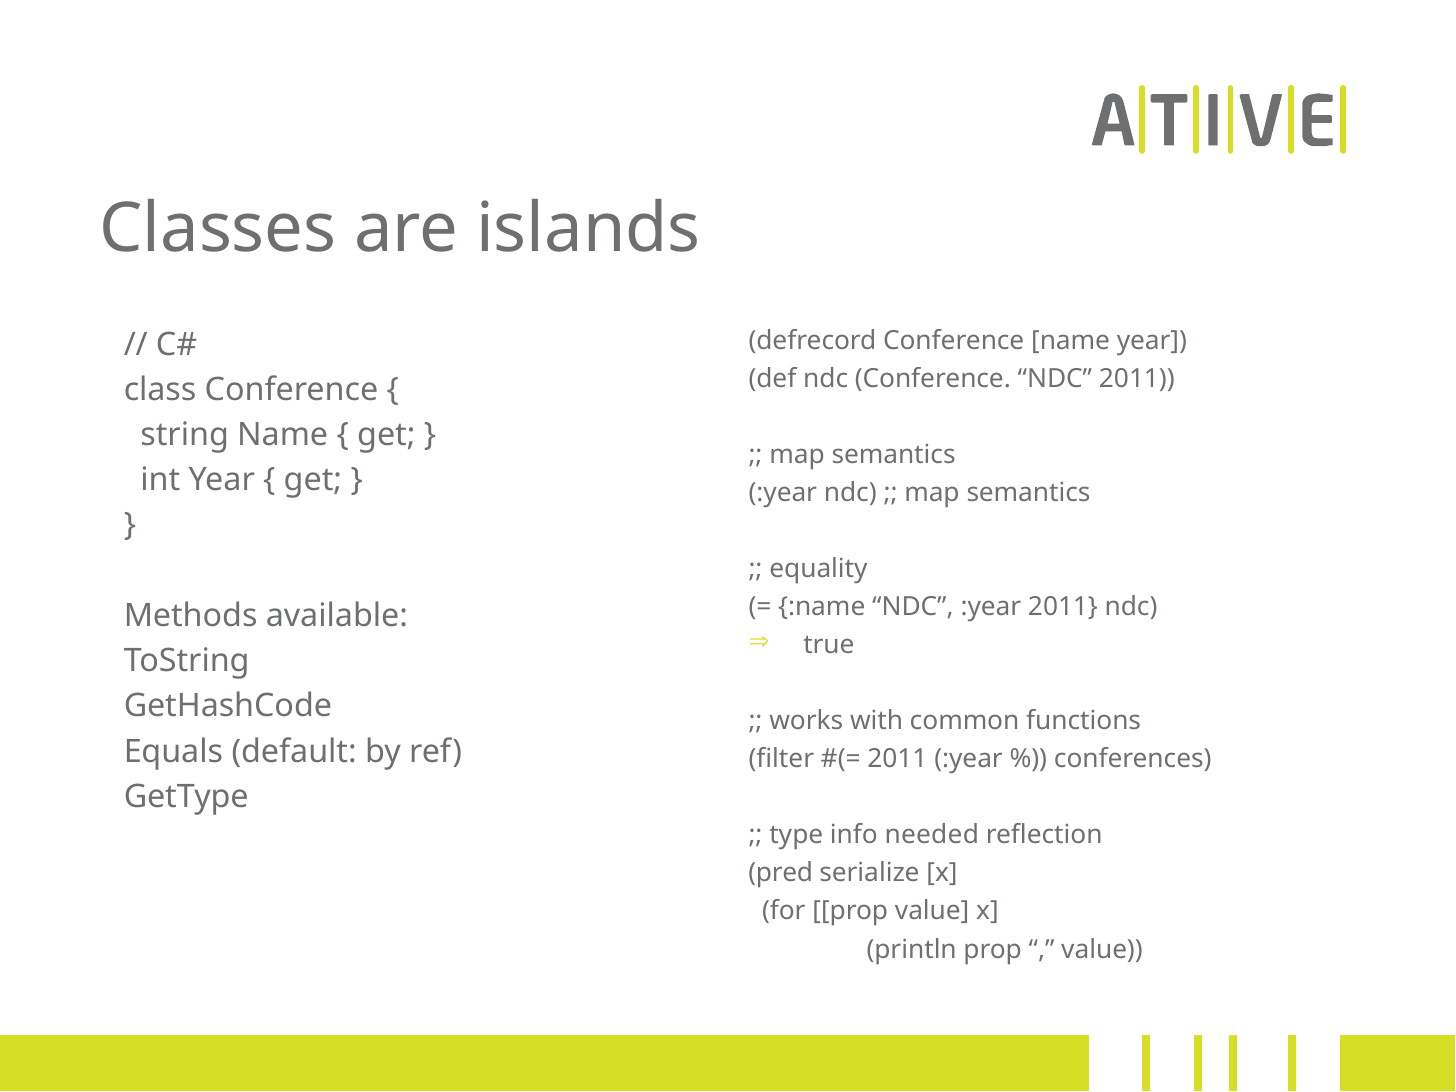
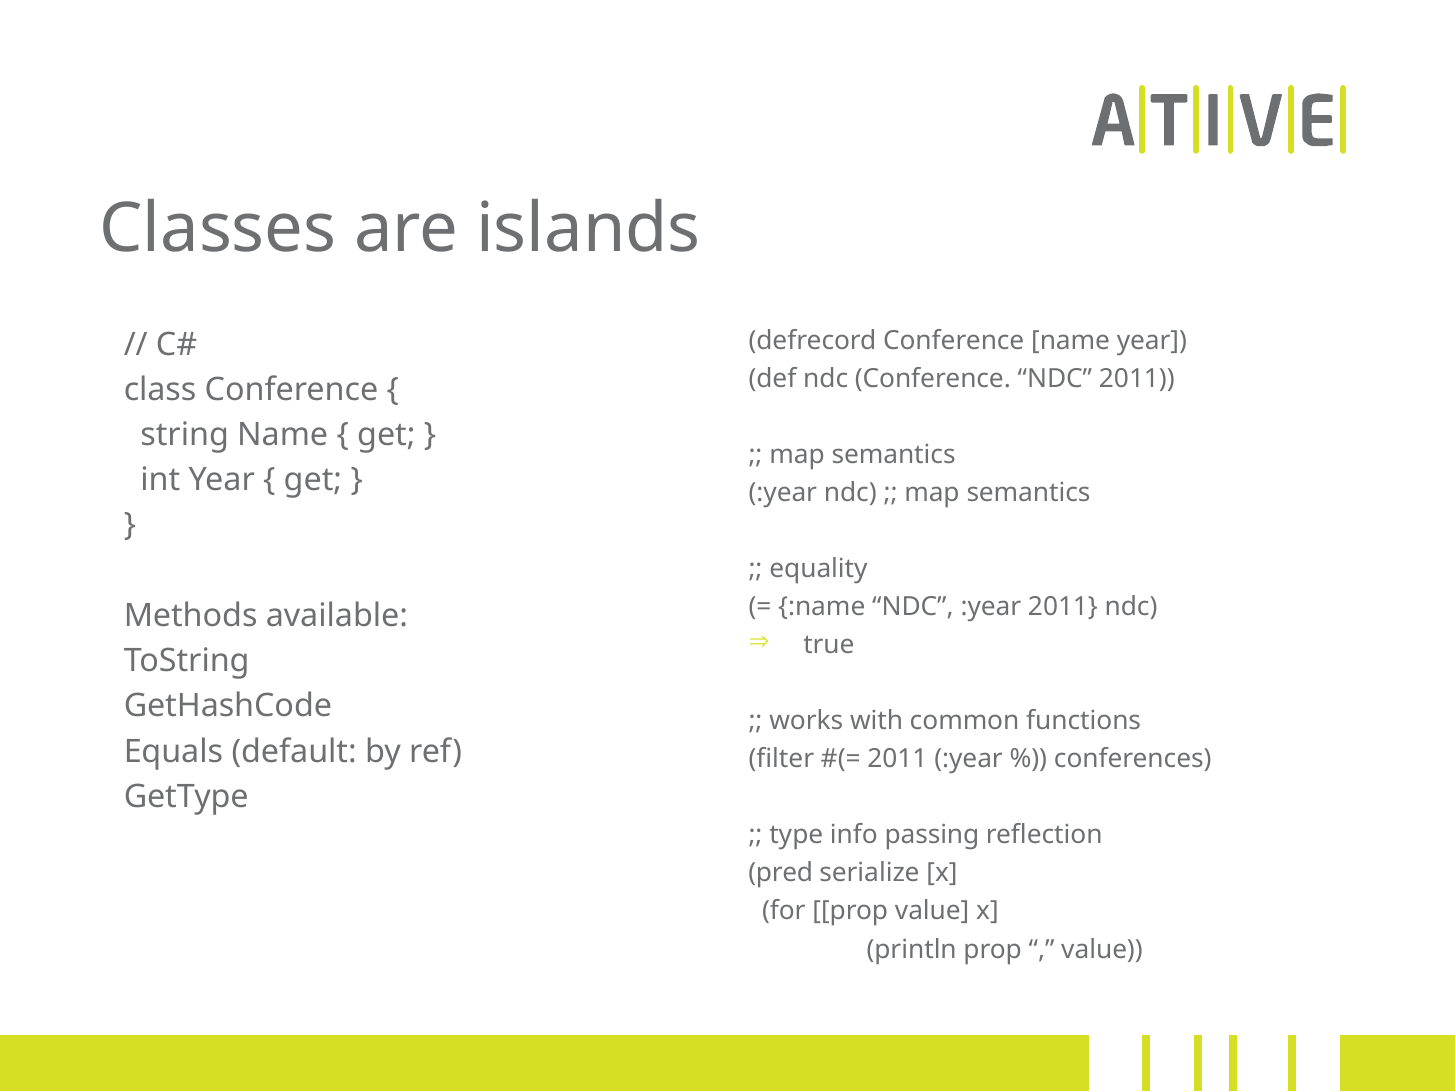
needed: needed -> passing (932, 835)
